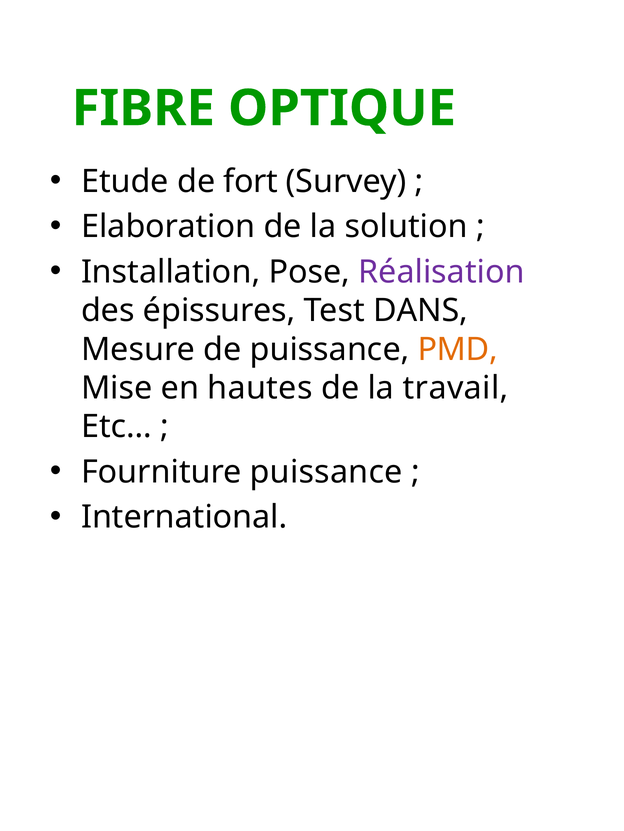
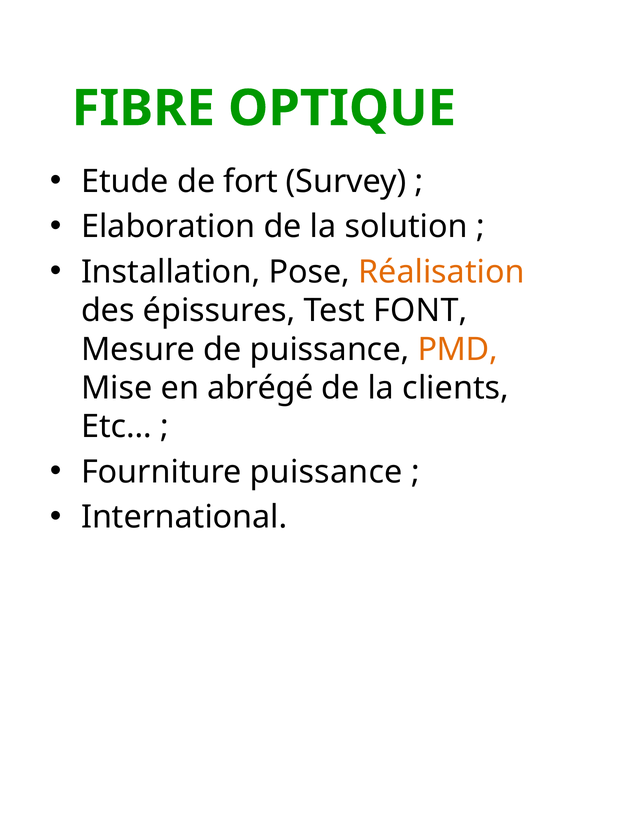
Réalisation colour: purple -> orange (441, 272)
DANS: DANS -> FONT (420, 311)
hautes: hautes -> abrégé (260, 389)
travail: travail -> clients (456, 389)
